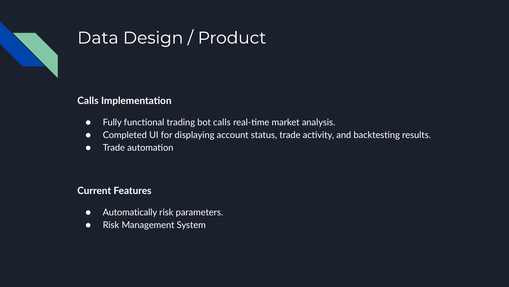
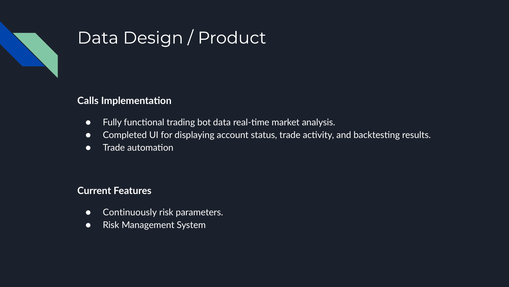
bot calls: calls -> data (222, 122)
Automatically: Automatically -> Continuously (130, 212)
